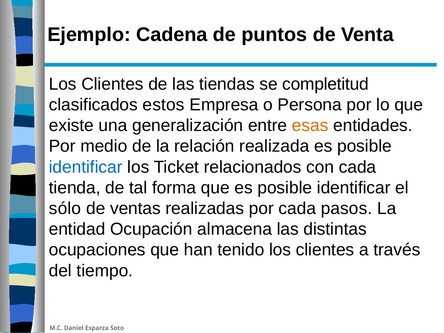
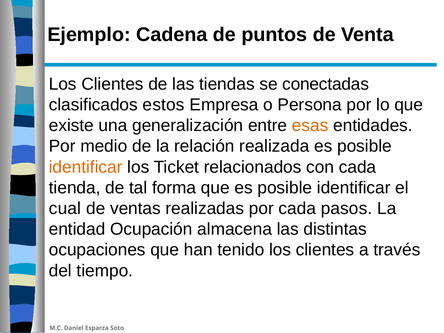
completitud: completitud -> conectadas (326, 84)
identificar colour: blue -> orange (86, 167)
sólo: sólo -> cual (65, 208)
